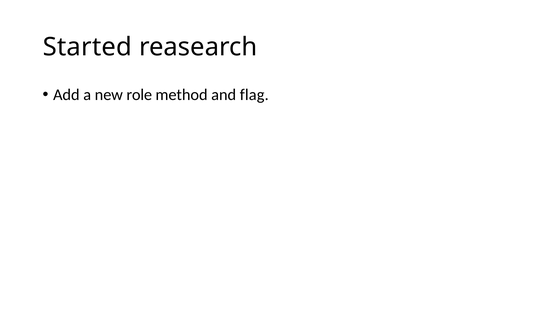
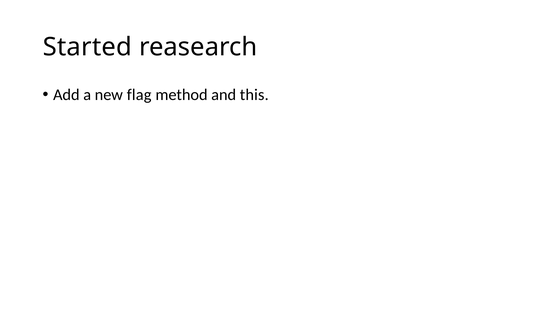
role: role -> flag (139, 95)
flag: flag -> this (254, 95)
